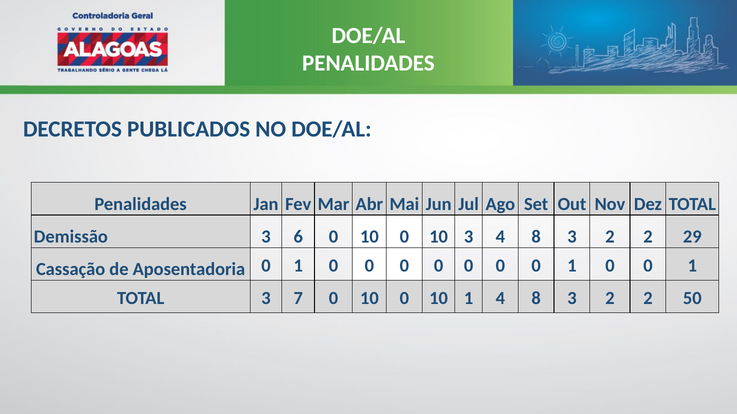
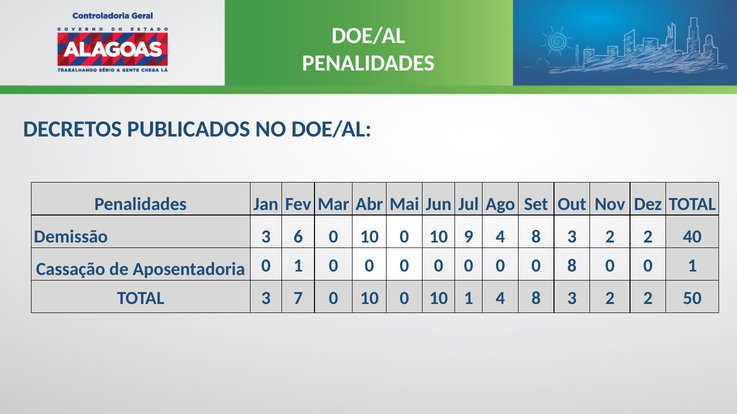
10 3: 3 -> 9 (469, 237)
29: 29 -> 40 (692, 237)
0 0 0 1: 1 -> 8 (572, 266)
